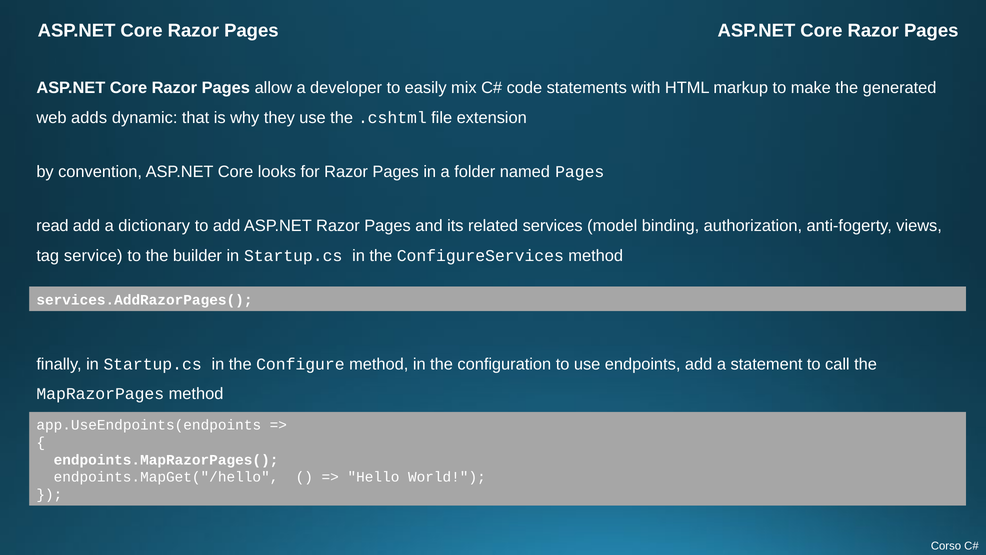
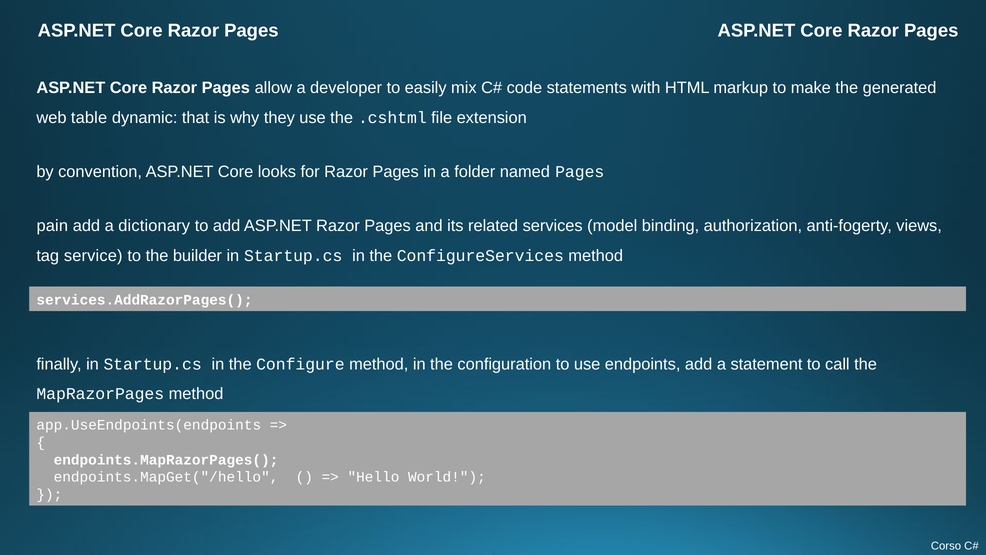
adds: adds -> table (89, 118)
read: read -> pain (52, 226)
